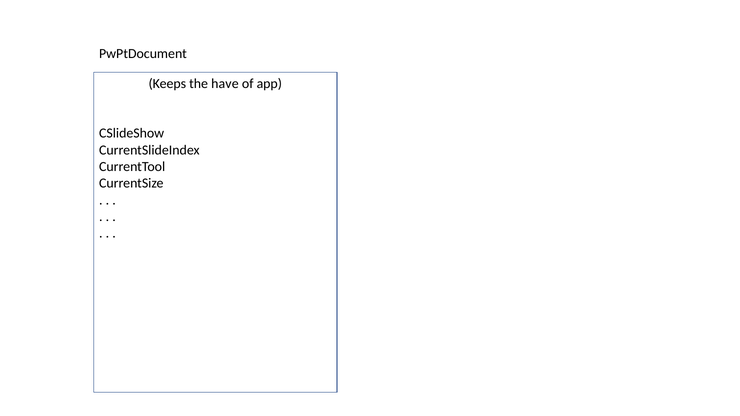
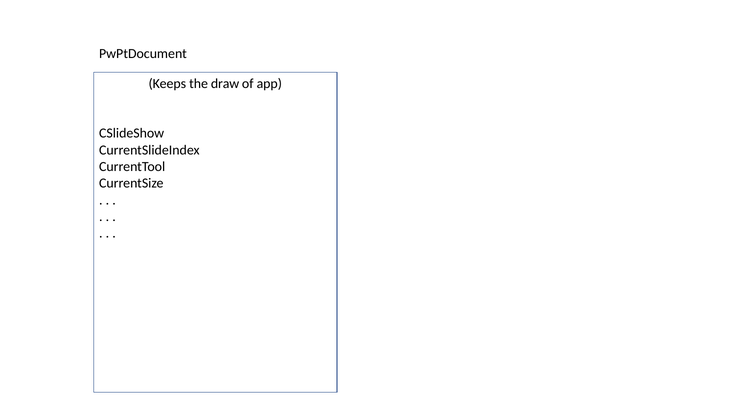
have: have -> draw (225, 83)
